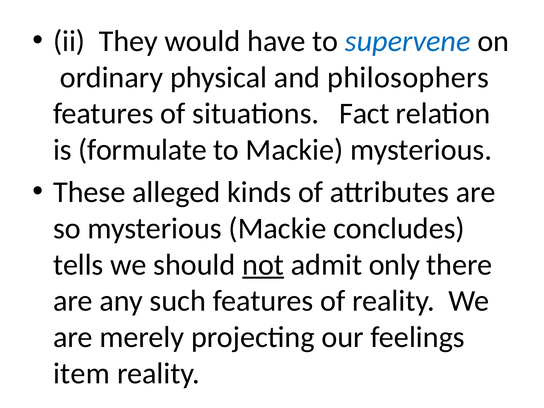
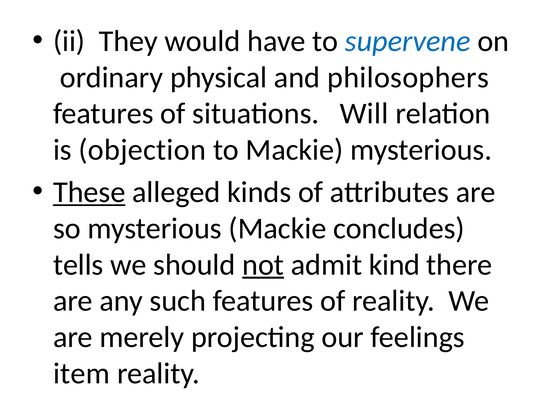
Fact: Fact -> Will (364, 114)
formulate: formulate -> objection (142, 150)
These underline: none -> present (89, 192)
only: only -> kind (394, 265)
